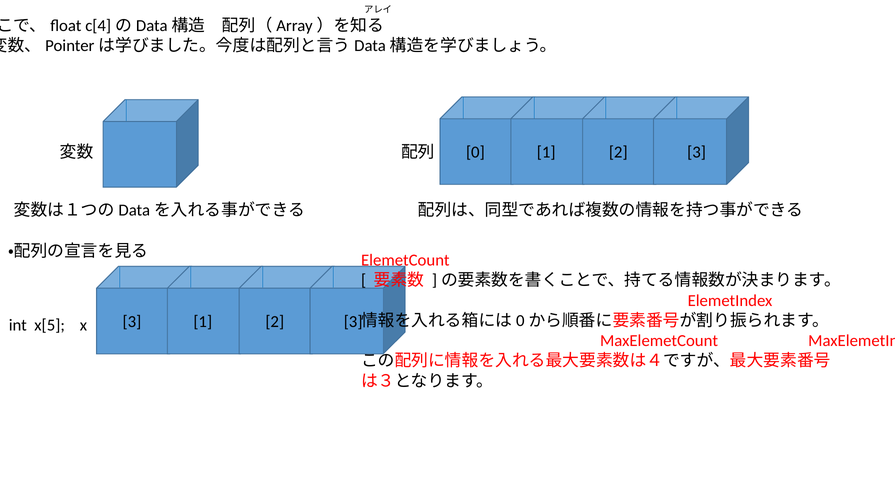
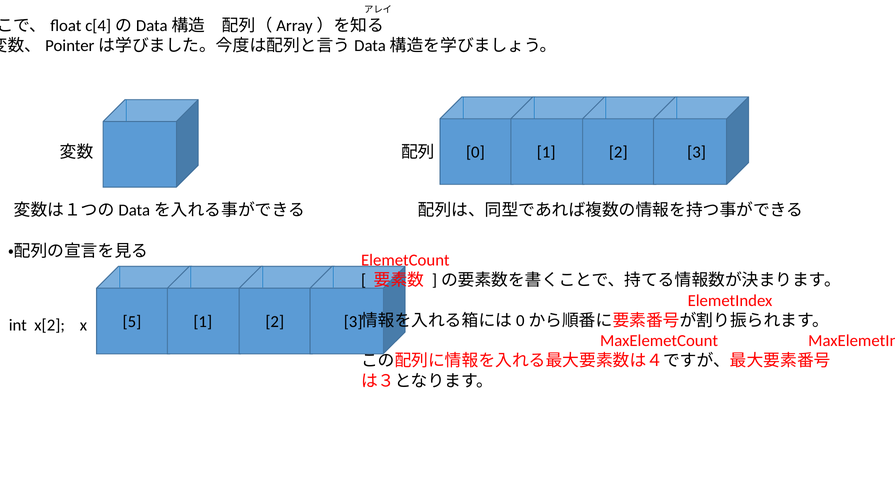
x[5: x[5 -> x[2 (50, 325)
x 3: 3 -> 5 (132, 322)
